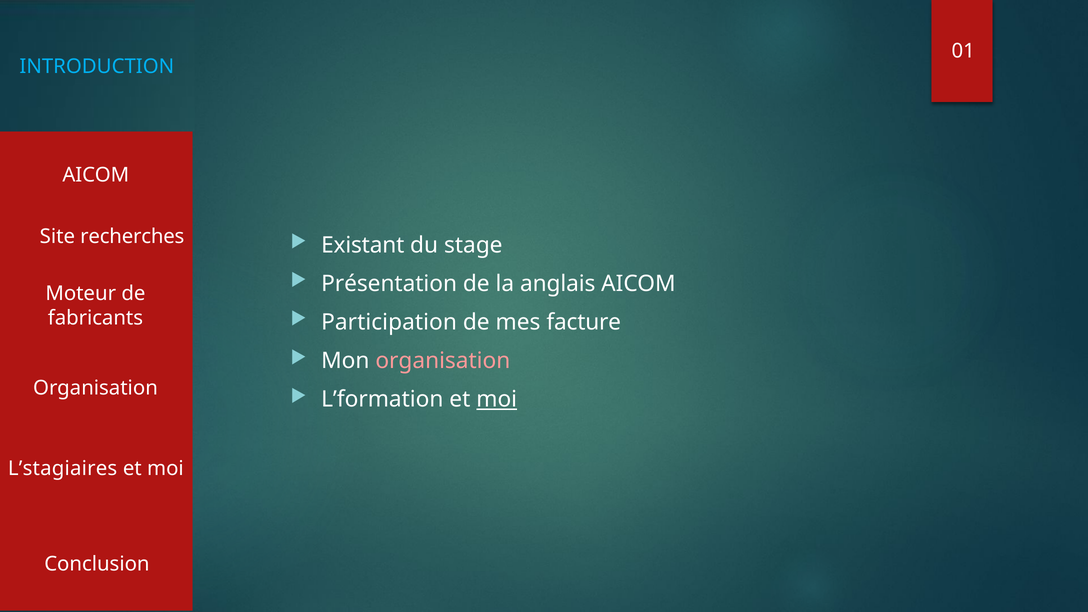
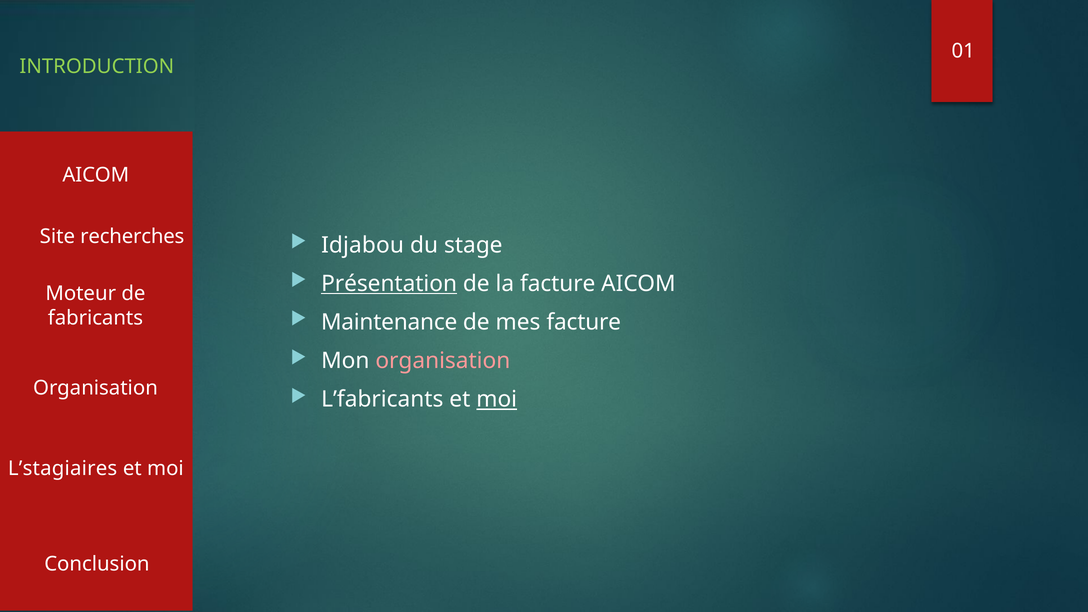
INTRODUCTION colour: light blue -> light green (97, 66)
Existant: Existant -> Idjabou (363, 245)
Présentation underline: none -> present (389, 284)
la anglais: anglais -> facture (558, 284)
Participation: Participation -> Maintenance (389, 322)
L’formation: L’formation -> L’fabricants (382, 399)
